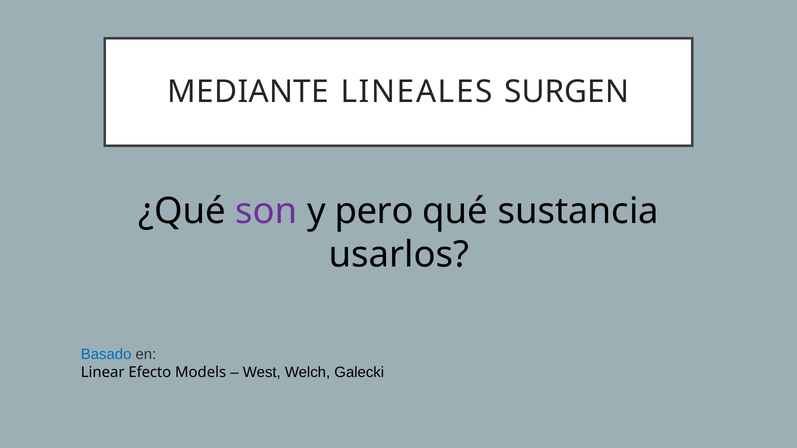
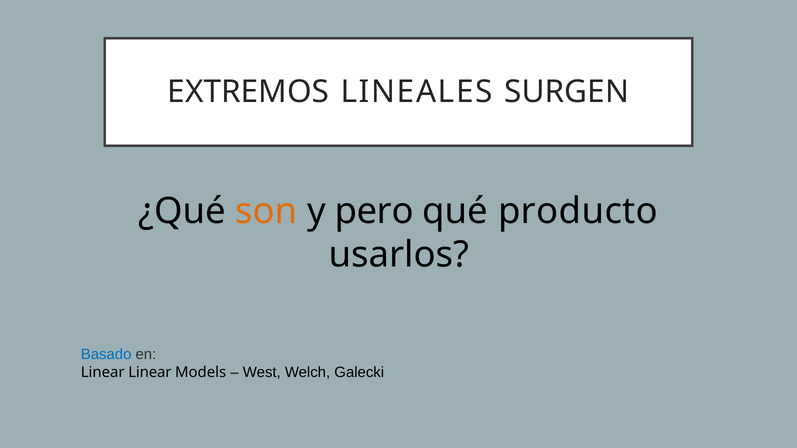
MEDIANTE: MEDIANTE -> EXTREMOS (248, 92)
son colour: purple -> orange (266, 211)
sustancia: sustancia -> producto (578, 211)
Linear Efecto: Efecto -> Linear (150, 373)
